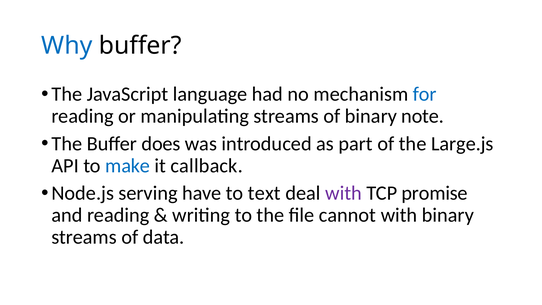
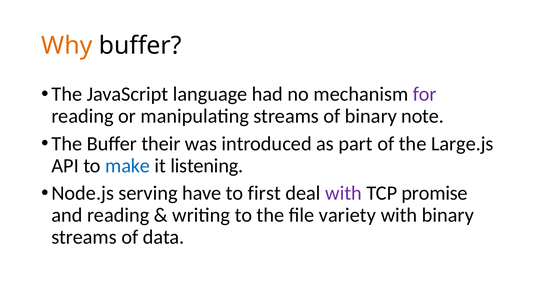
Why colour: blue -> orange (67, 46)
for colour: blue -> purple (425, 94)
does: does -> their (161, 144)
callback: callback -> listening (207, 166)
text: text -> first (264, 193)
cannot: cannot -> variety (347, 215)
